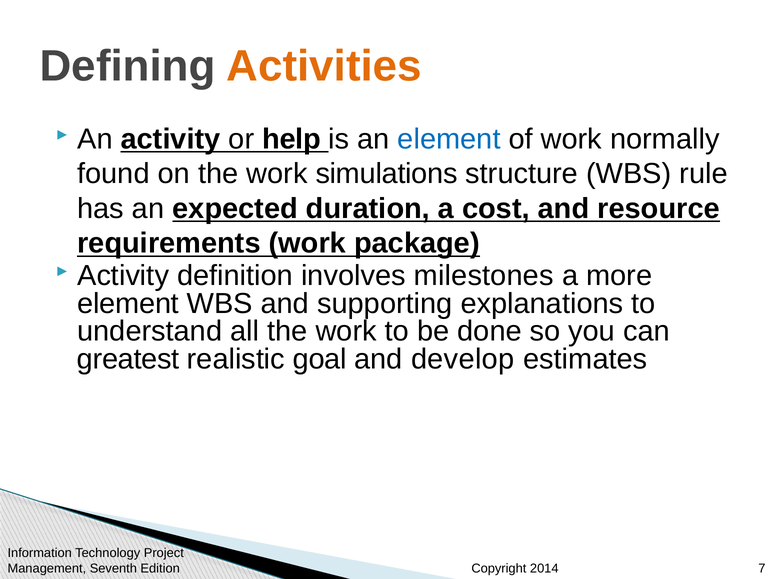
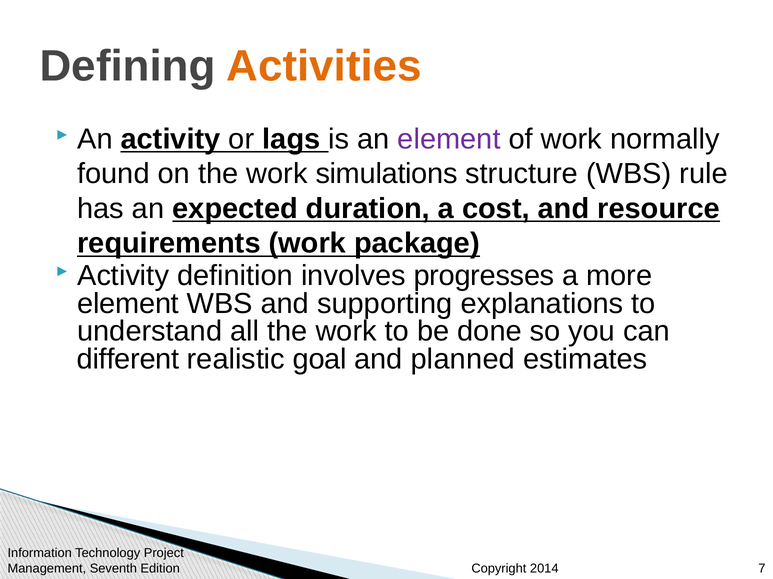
help: help -> lags (291, 139)
element colour: blue -> purple (449, 139)
milestones: milestones -> progresses (484, 276)
greatest: greatest -> different (128, 360)
develop: develop -> planned (463, 360)
